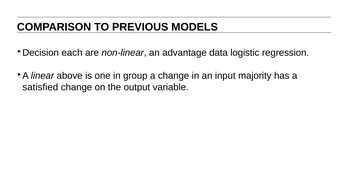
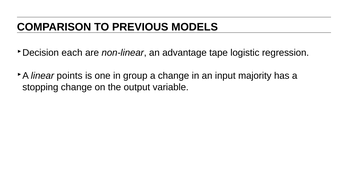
data: data -> tape (219, 53)
above: above -> points (70, 75)
satisfied: satisfied -> stopping (40, 87)
